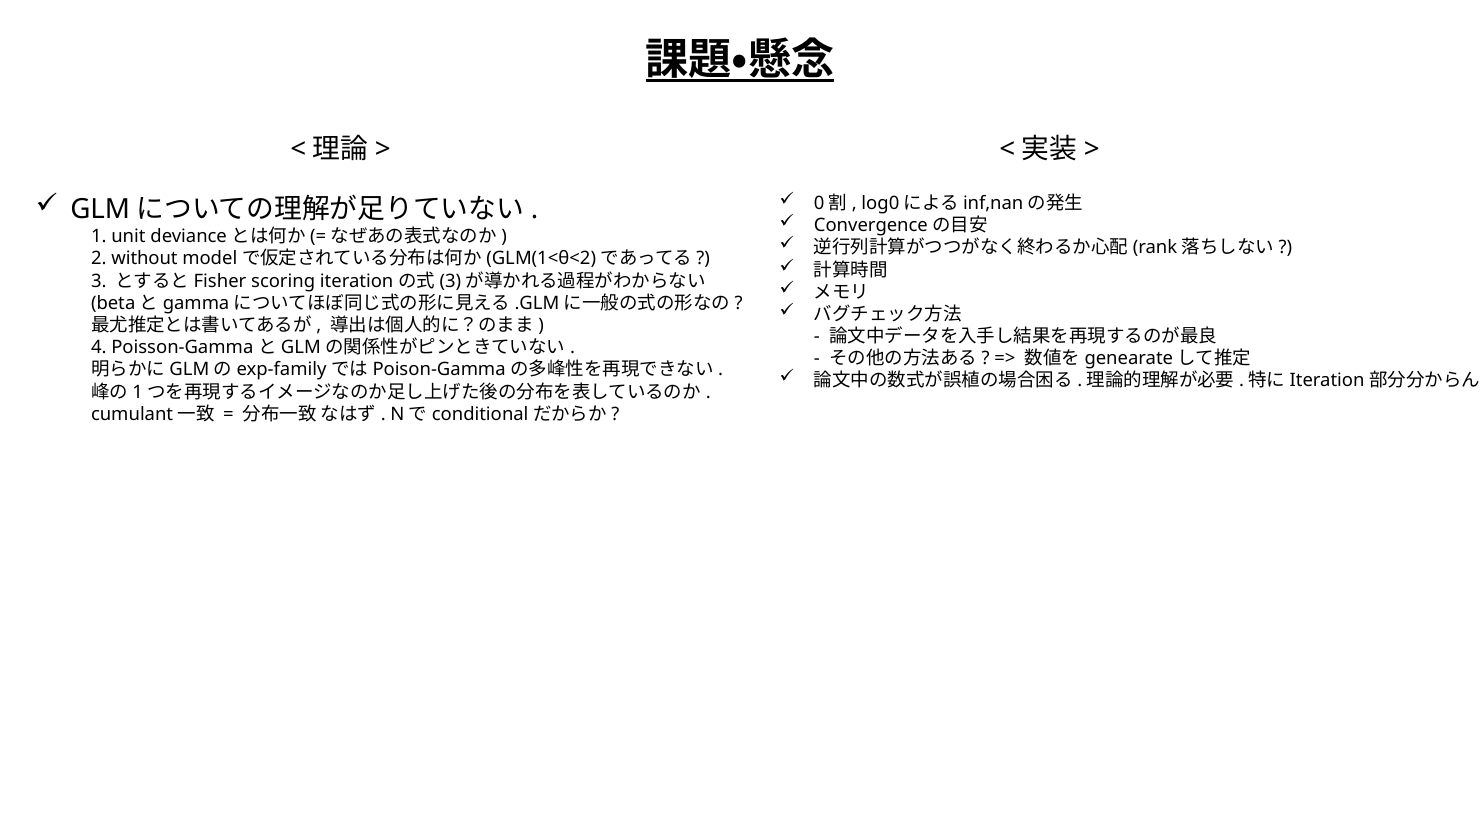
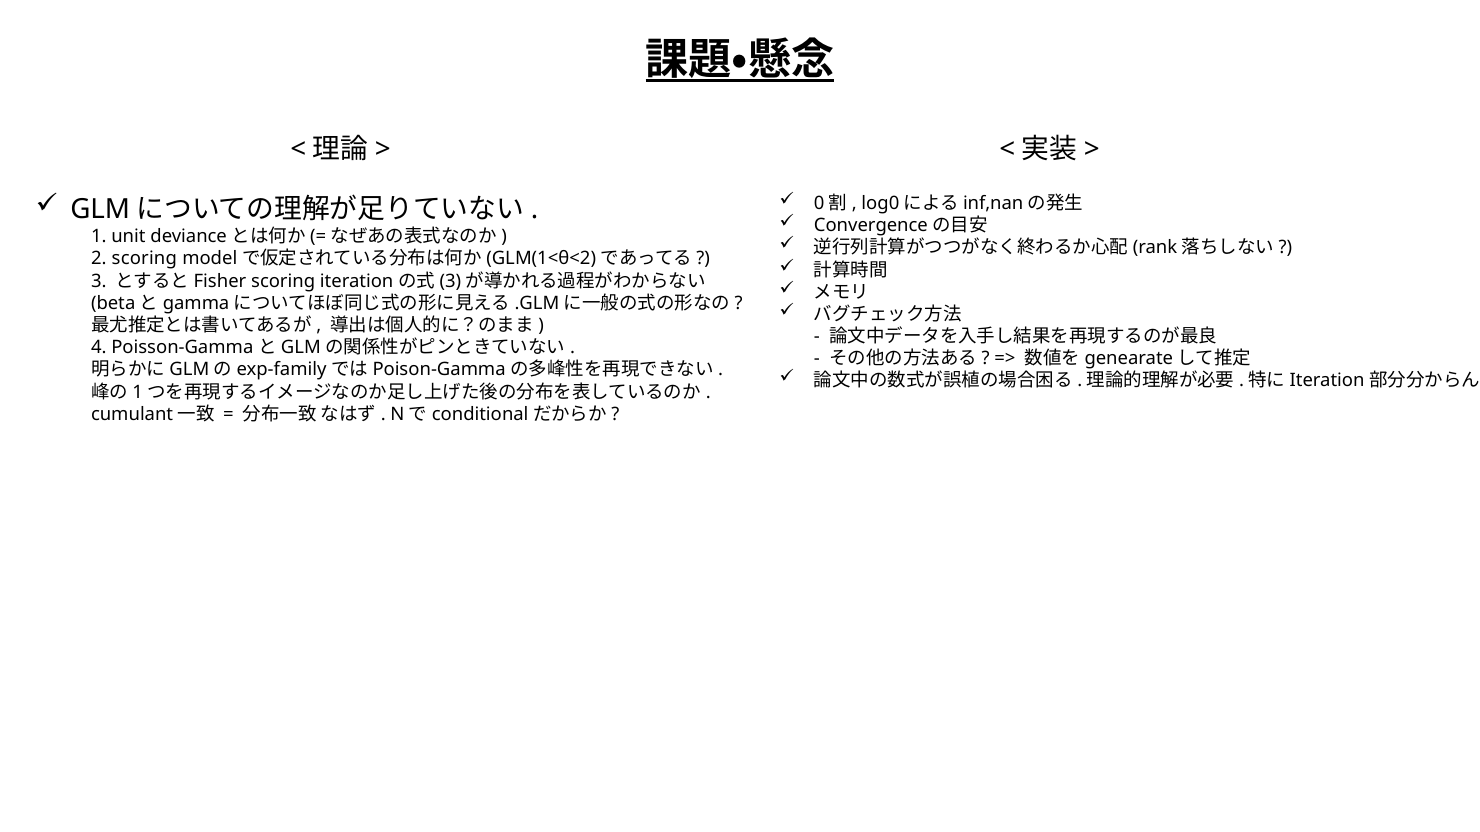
2 without: without -> scoring (144, 259)
